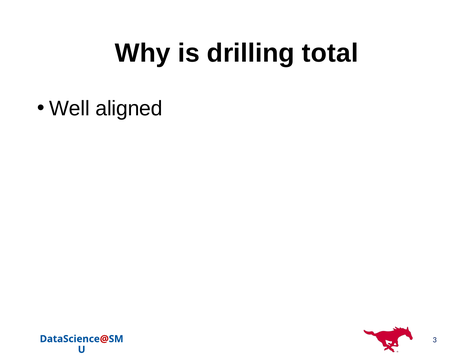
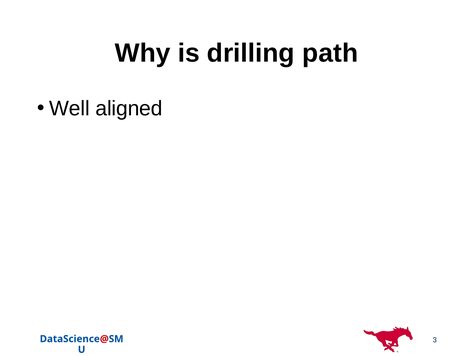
total: total -> path (330, 53)
